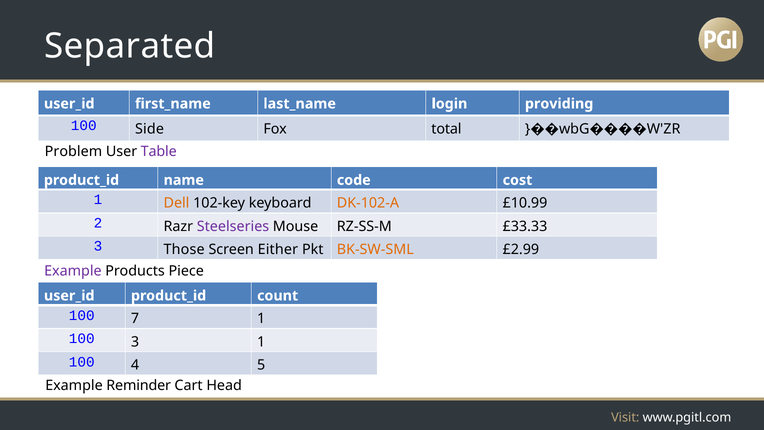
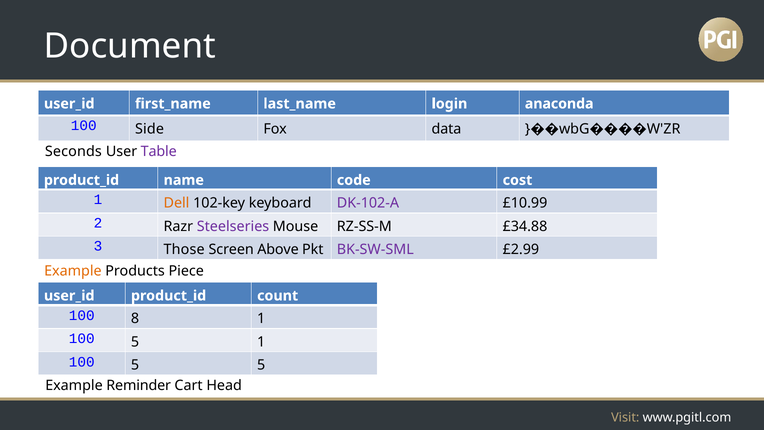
Separated: Separated -> Document (130, 46)
providing: providing -> anaconda (559, 104)
total: total -> data (446, 129)
Problem: Problem -> Seconds (73, 151)
DK-102-A colour: orange -> purple (368, 203)
£33.33: £33.33 -> £34.88 (525, 226)
Either: Either -> Above (278, 249)
BK-SW-SML colour: orange -> purple (375, 249)
Example colour: purple -> orange (73, 271)
7: 7 -> 8 (135, 318)
3: 3 -> 5 (135, 342)
4: 4 -> 5 (135, 365)
